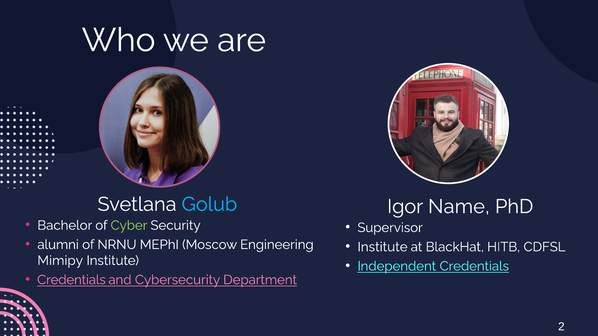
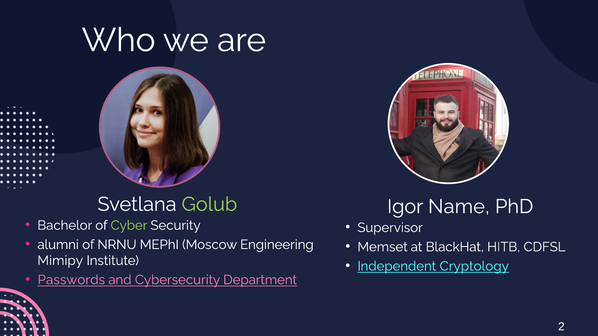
Golub colour: light blue -> light green (209, 204)
Institute: Institute -> Memset (383, 247)
Independent Credentials: Credentials -> Cryptology (474, 266)
Credentials: Credentials -> Passwords (71, 280)
